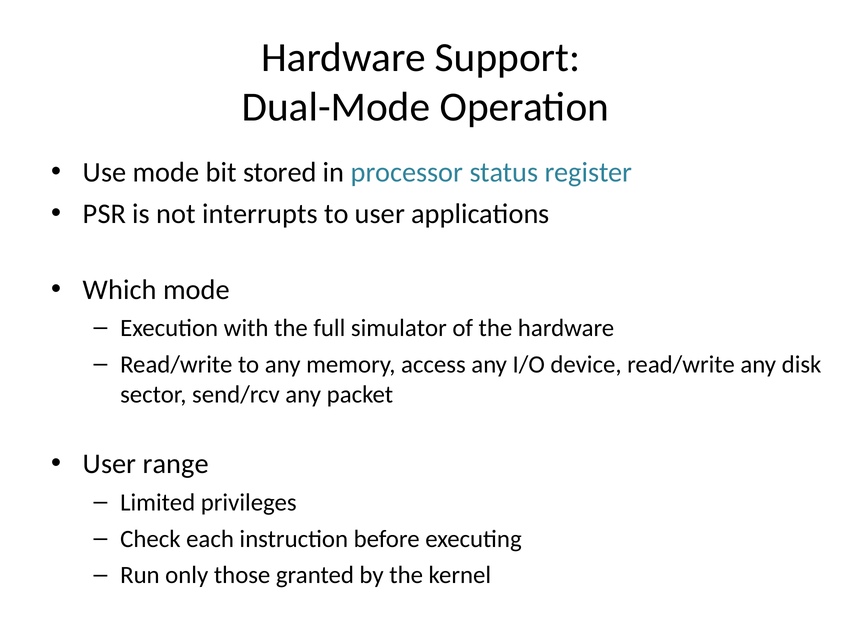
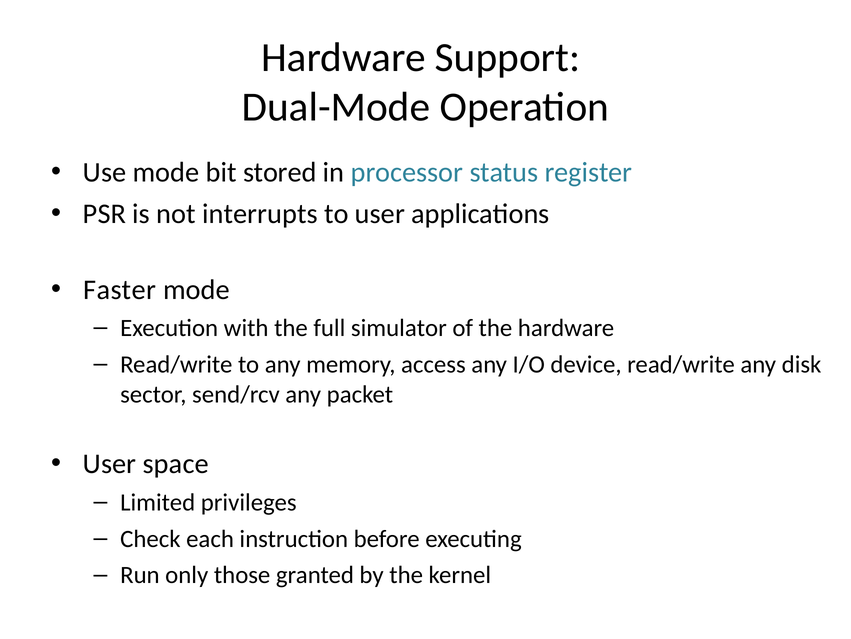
Which: Which -> Faster (120, 289)
range: range -> space (176, 463)
